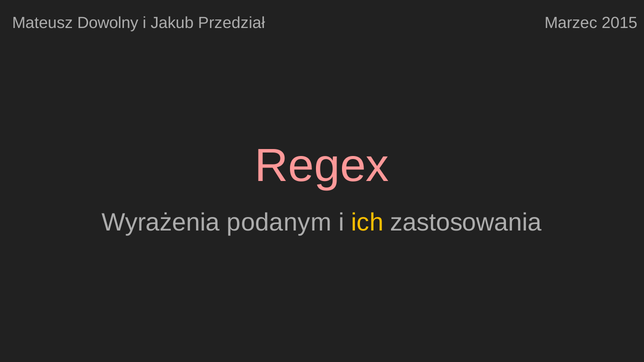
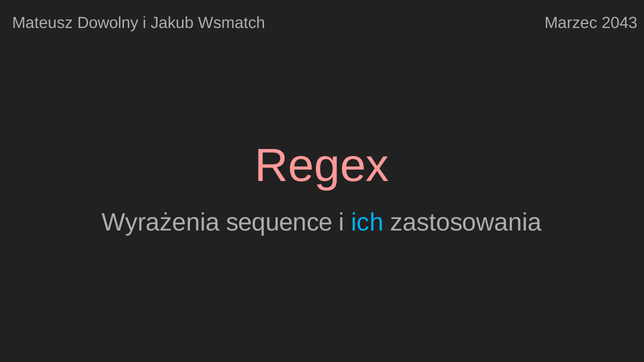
Przedział: Przedział -> Wsmatch (232, 23)
2015: 2015 -> 2043 (620, 23)
podanym: podanym -> sequence (279, 223)
ich colour: yellow -> light blue (367, 223)
